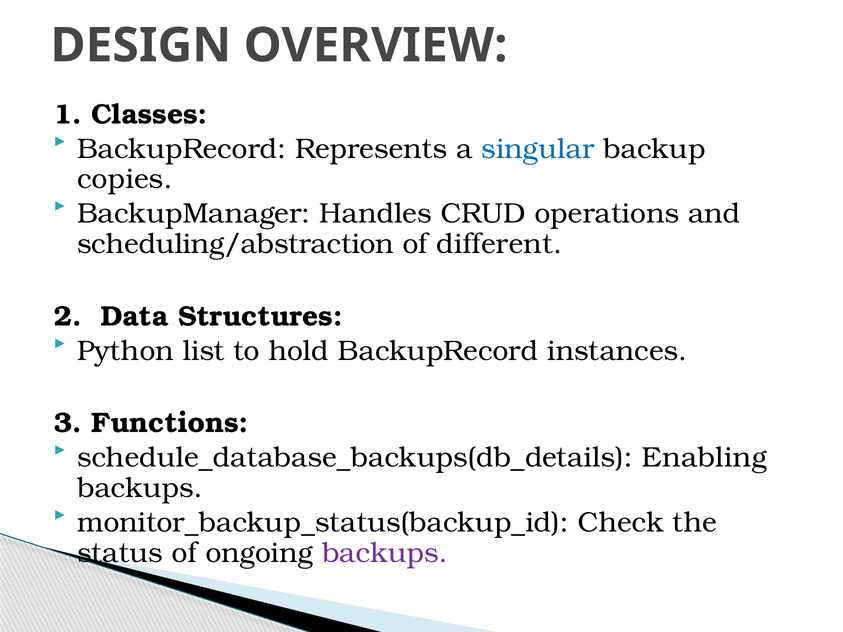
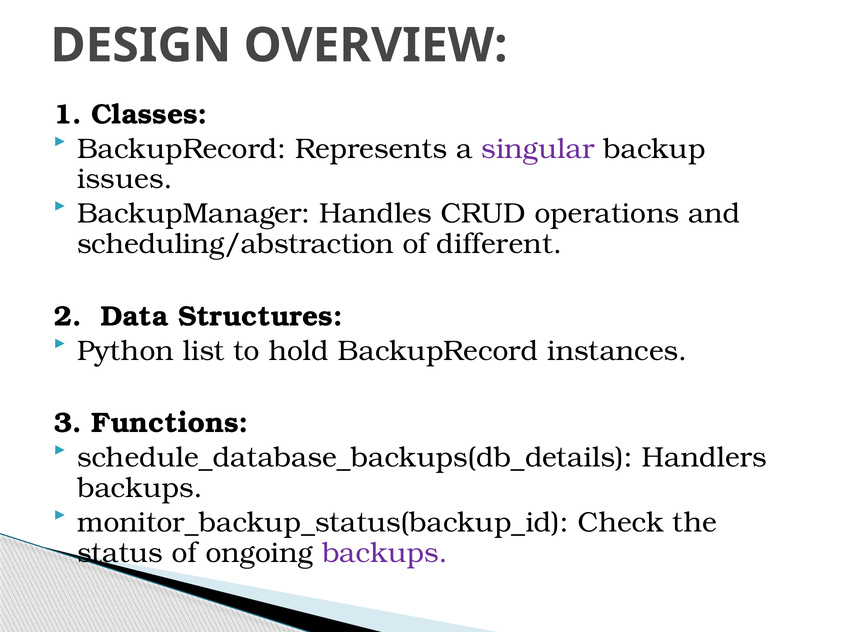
singular colour: blue -> purple (538, 149)
copies: copies -> issues (125, 179)
Enabling: Enabling -> Handlers (704, 458)
